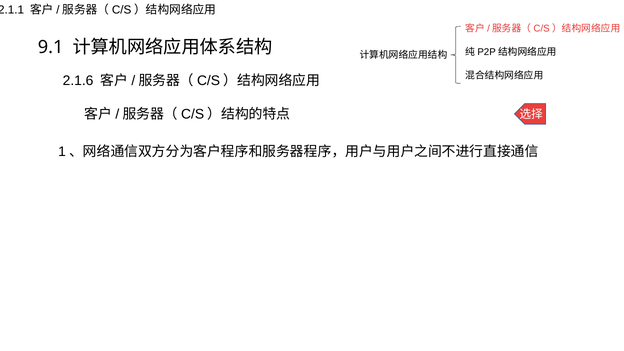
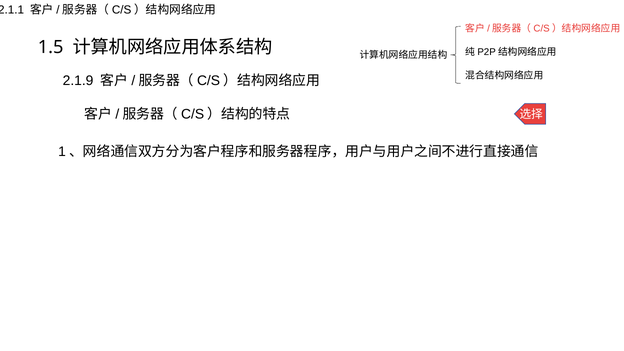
9.1: 9.1 -> 1.5 (51, 47)
2.1.6: 2.1.6 -> 2.1.9 (78, 81)
